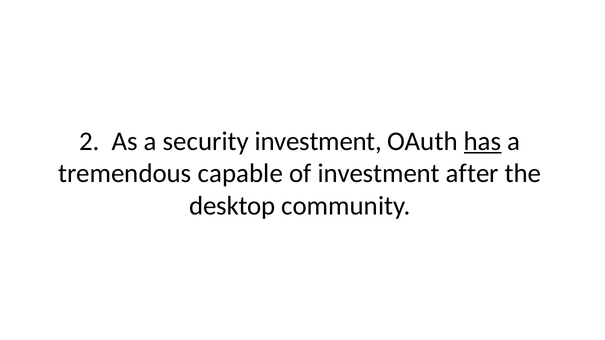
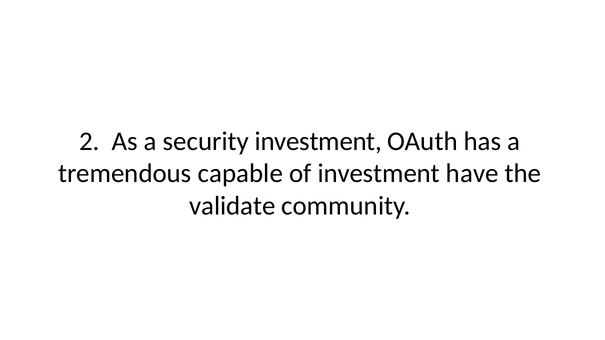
has underline: present -> none (483, 141)
after: after -> have (472, 174)
desktop: desktop -> validate (232, 206)
